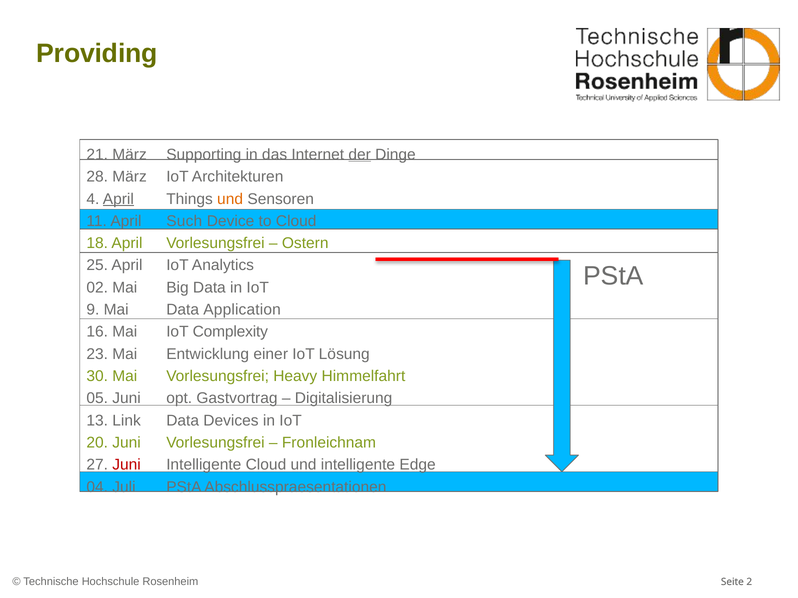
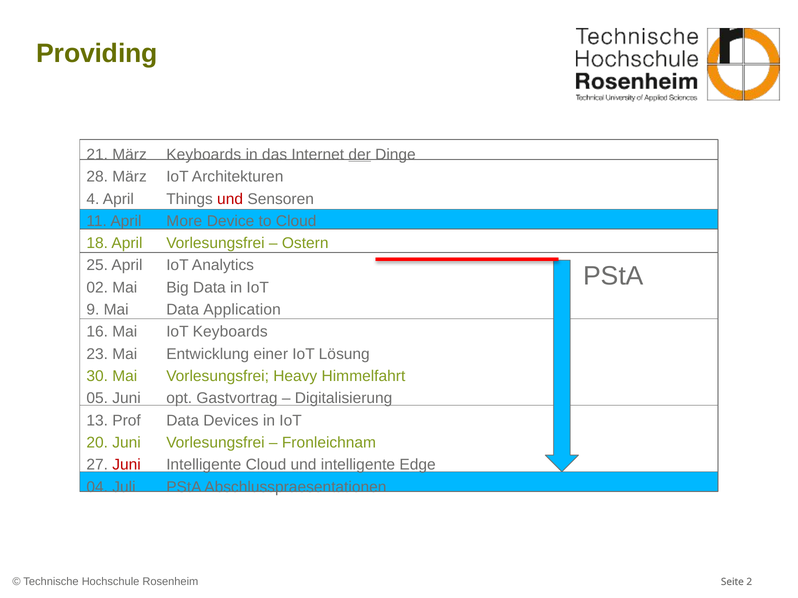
März Supporting: Supporting -> Keyboards (204, 155)
April underline: present -> none (118, 199)
und colour: orange -> red (230, 199)
Such: Such -> More (184, 221)
IoT Complexity: Complexity -> Keyboards (230, 332)
Link: Link -> Prof (127, 421)
